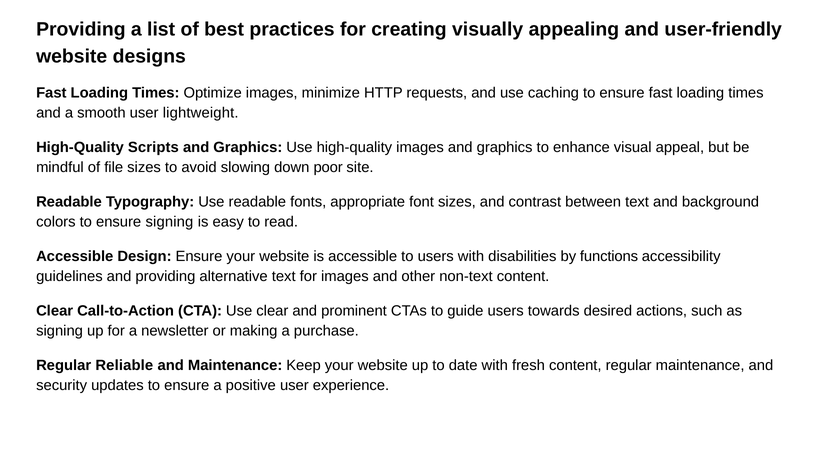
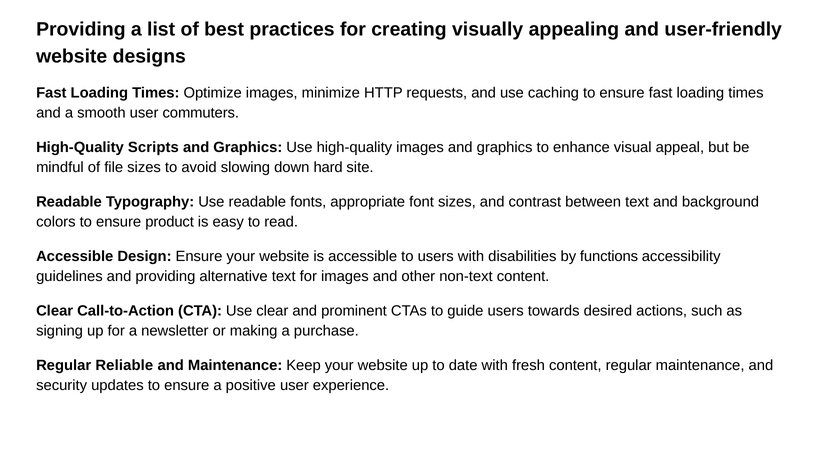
lightweight: lightweight -> commuters (201, 113)
poor: poor -> hard (328, 168)
ensure signing: signing -> product (170, 222)
